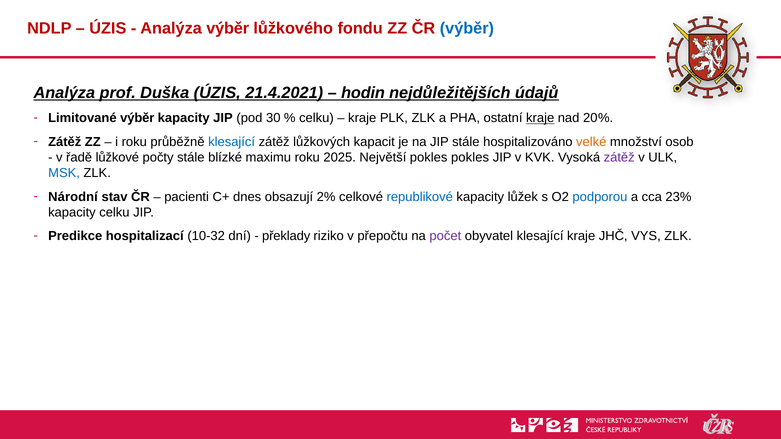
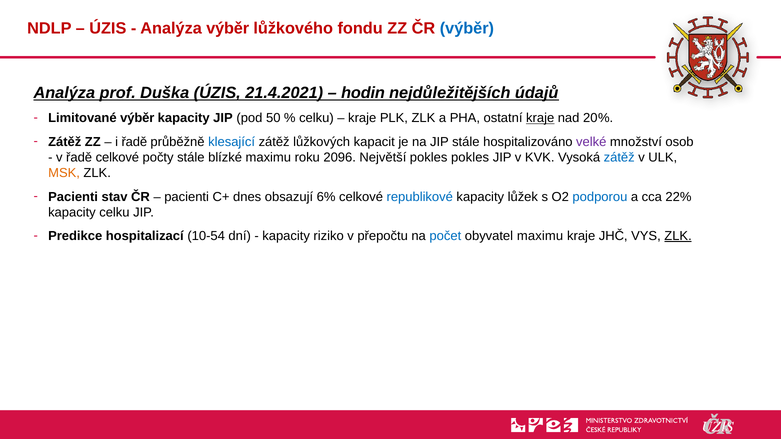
30: 30 -> 50 (273, 118)
i roku: roku -> řadě (134, 142)
velké colour: orange -> purple (591, 142)
řadě lůžkové: lůžkové -> celkové (117, 158)
2025: 2025 -> 2096 (340, 158)
zátěž colour: purple -> blue (619, 158)
MSK colour: blue -> orange (64, 173)
Národní: Národní -> Pacienti (73, 197)
2%: 2% -> 6% (326, 197)
23%: 23% -> 22% (678, 197)
10-32: 10-32 -> 10-54 (206, 236)
překlady: překlady -> kapacity (286, 236)
počet colour: purple -> blue (445, 236)
obyvatel klesající: klesající -> maximu (540, 236)
ZLK underline: none -> present (678, 236)
